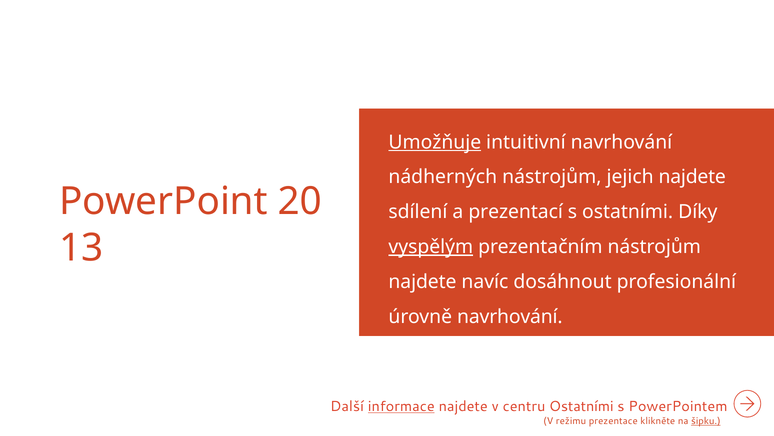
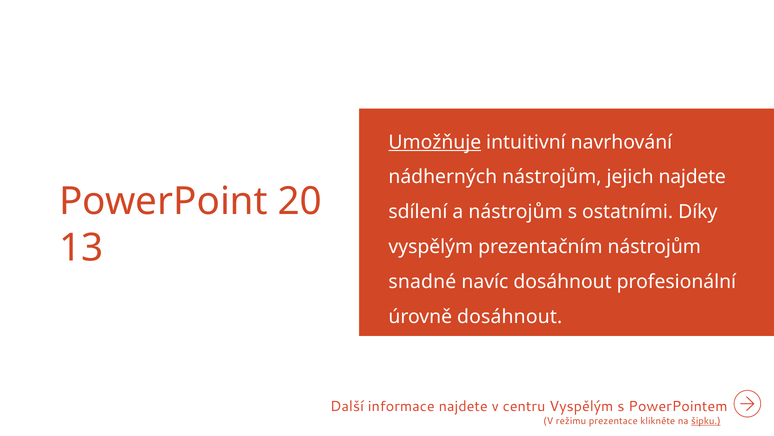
a prezentací: prezentací -> nástrojům (516, 212)
vyspělým underline: present -> none (431, 246)
najdete: najdete -> snadné (422, 281)
úrovně navrhování: navrhování -> dosáhnout (510, 316)
informace underline: present -> none (401, 406)
centru Ostatními: Ostatními -> Vyspělým (581, 406)
